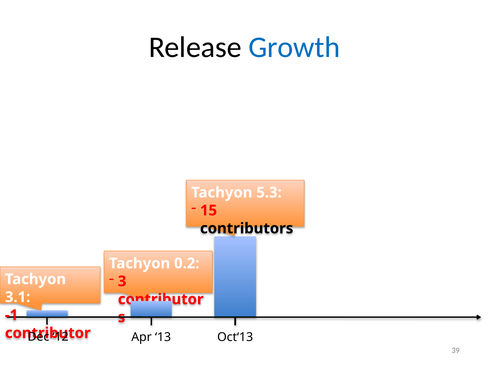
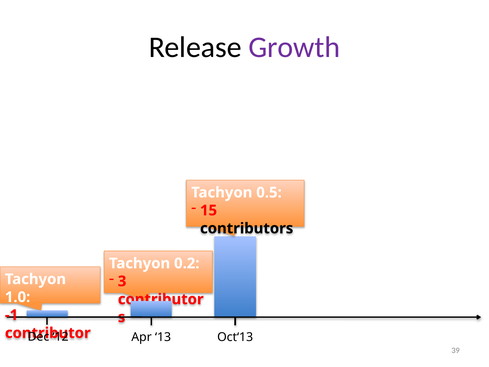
Growth colour: blue -> purple (294, 47)
5.3: 5.3 -> 0.5 (269, 192)
3.1: 3.1 -> 1.0 (18, 297)
